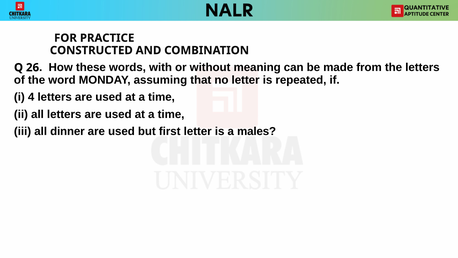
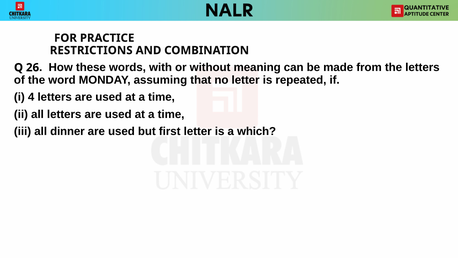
CONSTRUCTED: CONSTRUCTED -> RESTRICTIONS (91, 50)
males: males -> which (257, 131)
